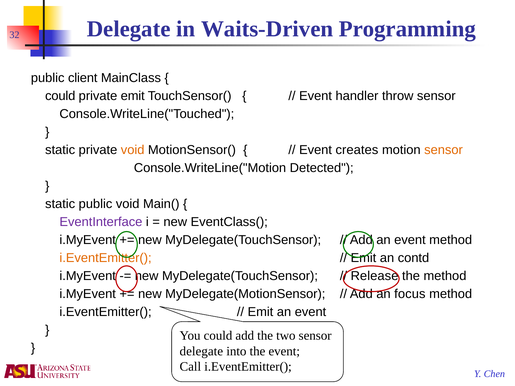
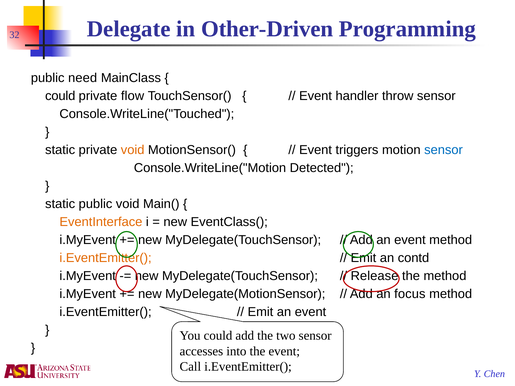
Waits-Driven: Waits-Driven -> Other-Driven (267, 29)
client: client -> need (83, 78)
private emit: emit -> flow (133, 96)
creates: creates -> triggers (357, 150)
sensor colour: orange -> blue (443, 150)
EventInterface colour: purple -> orange (101, 222)
delegate: delegate -> accesses (201, 351)
